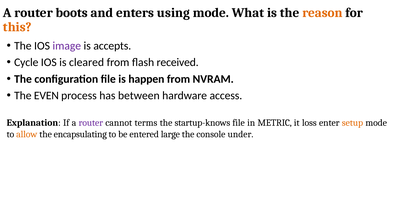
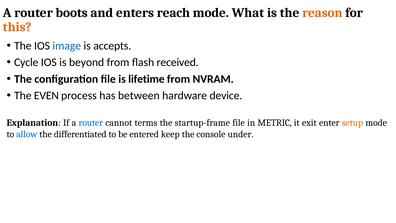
using: using -> reach (174, 13)
image colour: purple -> blue (67, 46)
cleared: cleared -> beyond (87, 62)
happen: happen -> lifetime (146, 79)
access: access -> device (226, 95)
router colour: purple -> blue (91, 123)
startup-knows: startup-knows -> startup-frame (202, 123)
loss: loss -> exit (309, 123)
allow colour: orange -> blue (27, 134)
encapsulating: encapsulating -> differentiated (80, 134)
large: large -> keep (170, 134)
